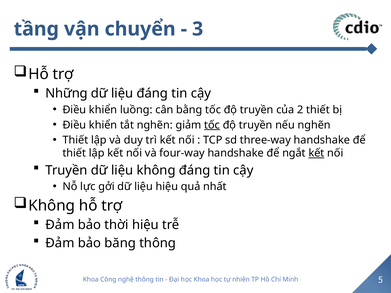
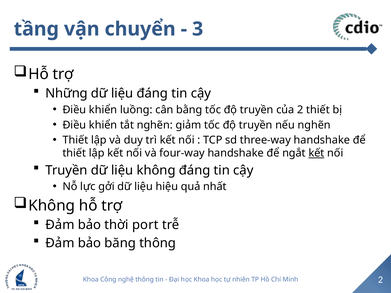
tốc underline: present -> none (212, 125)
thời hiệu: hiệu -> port (145, 225)
Minh 5: 5 -> 2 (380, 280)
